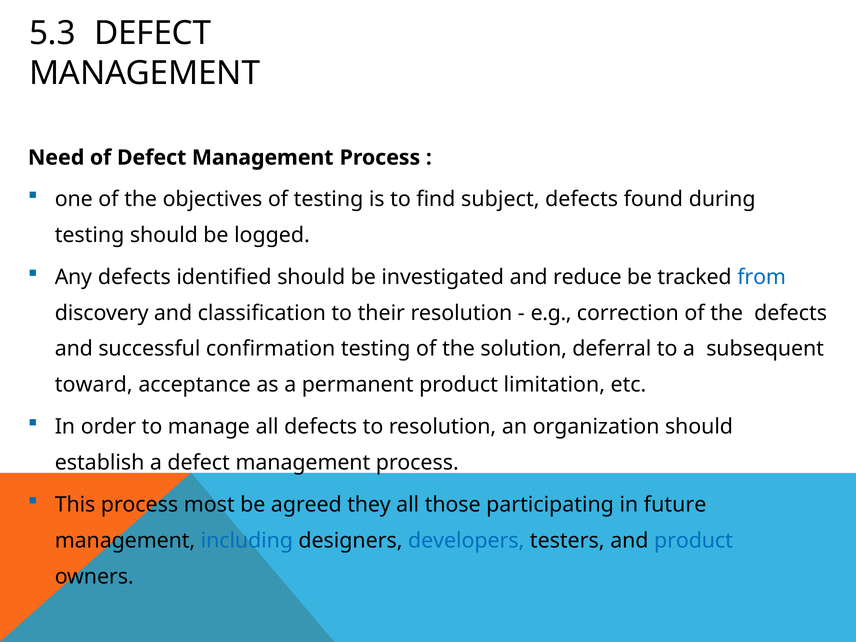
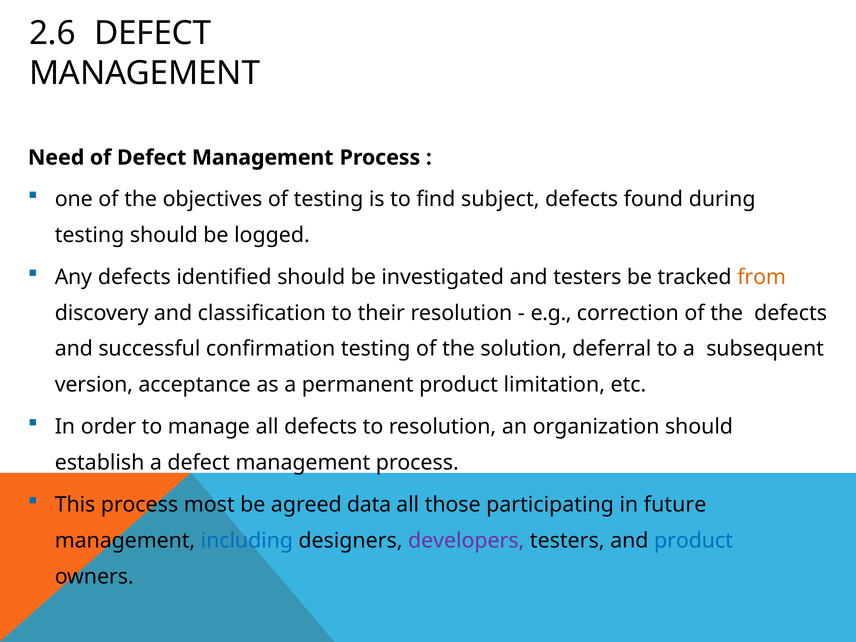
5.3: 5.3 -> 2.6 (52, 33)
and reduce: reduce -> testers (587, 277)
from colour: blue -> orange (762, 277)
toward: toward -> version (94, 385)
they: they -> data (369, 505)
developers colour: blue -> purple (466, 541)
